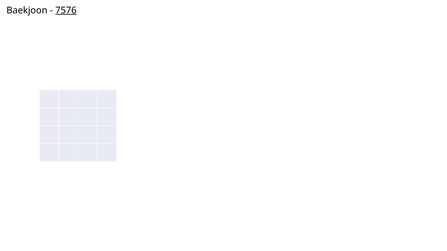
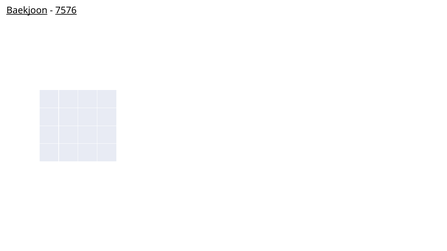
Baekjoon underline: none -> present (27, 10)
